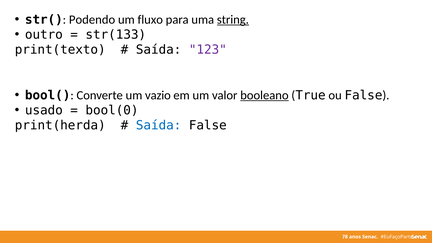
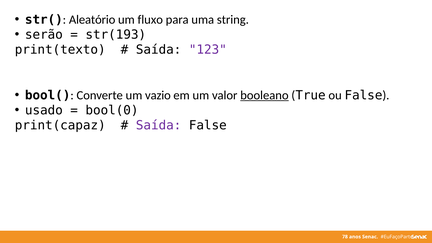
Podendo: Podendo -> Aleatório (92, 20)
string underline: present -> none (233, 20)
outro: outro -> serão (44, 35)
str(133: str(133 -> str(193 (116, 35)
print(herda: print(herda -> print(capaz (60, 125)
Saída colour: blue -> purple (159, 125)
